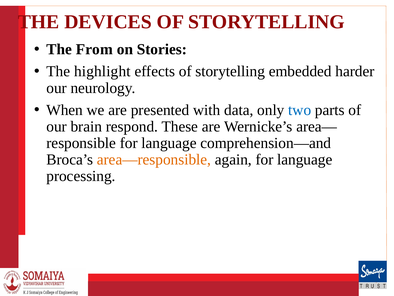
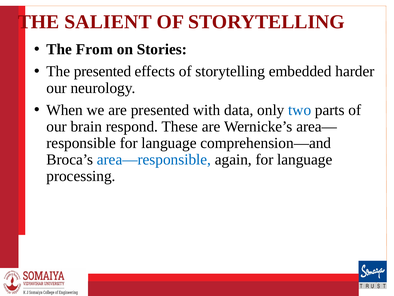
DEVICES: DEVICES -> SALIENT (108, 22)
The highlight: highlight -> presented (102, 71)
area—responsible colour: orange -> blue (154, 159)
